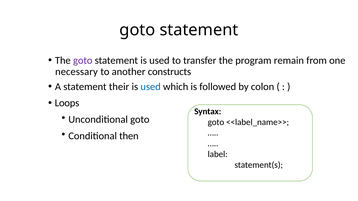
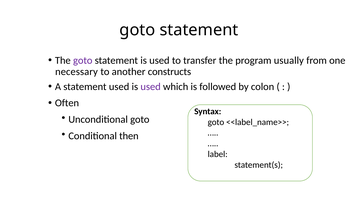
remain: remain -> usually (289, 61)
statement their: their -> used (119, 87)
used colour: blue -> purple (151, 87)
Loops: Loops -> Often (67, 103)
